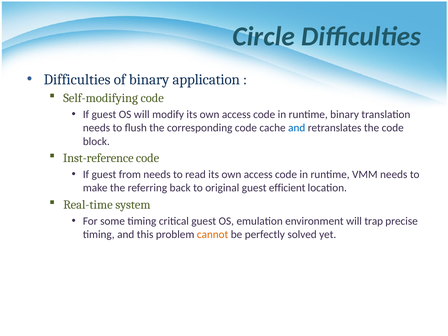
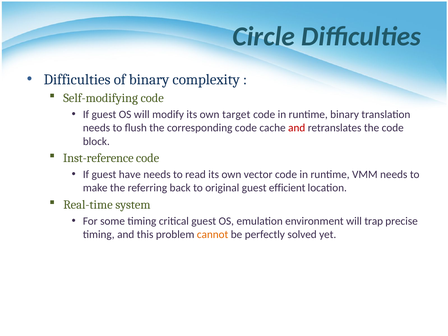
application: application -> complexity (206, 79)
modify its own access: access -> target (236, 115)
and colour: blue -> red (297, 128)
from: from -> have (130, 175)
read its own access: access -> vector (258, 175)
